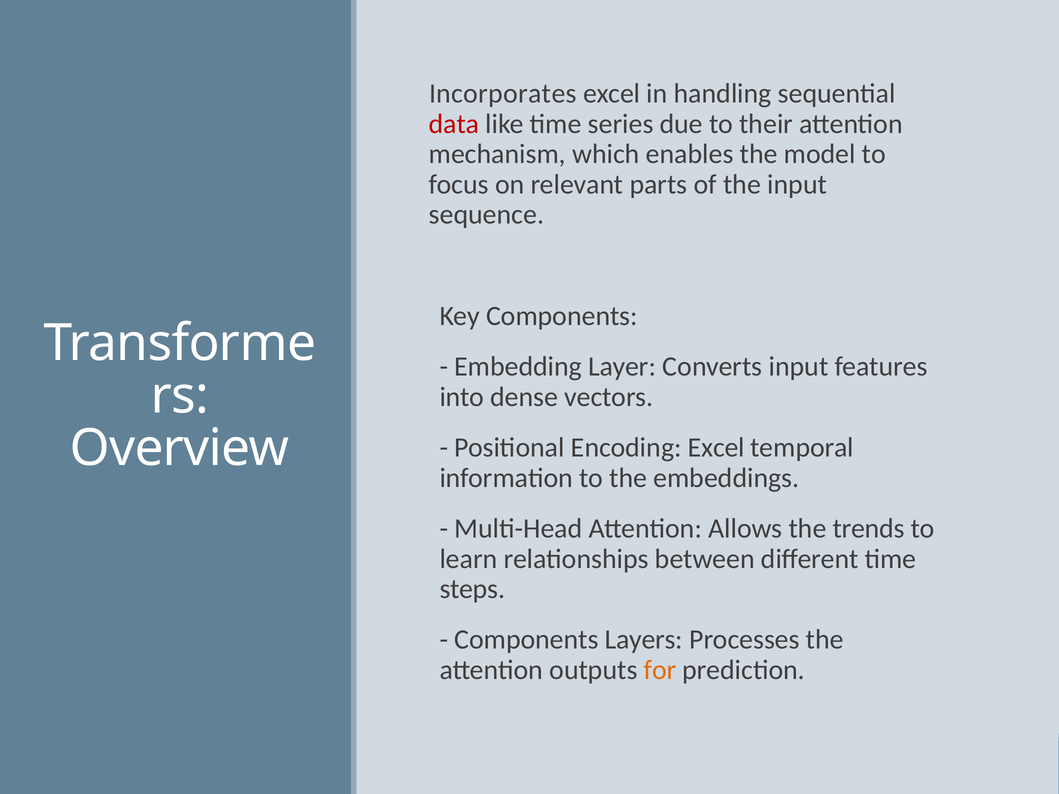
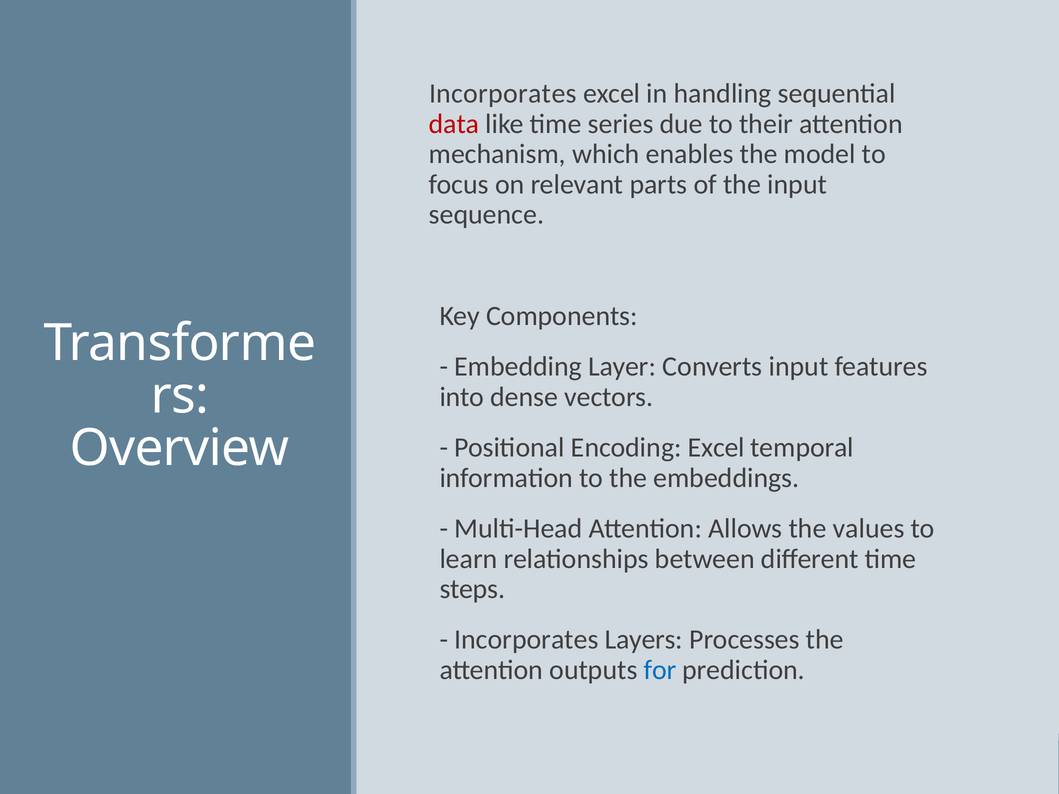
trends: trends -> values (869, 529)
Components: Components -> Incorporates (526, 640)
for colour: orange -> blue (660, 670)
